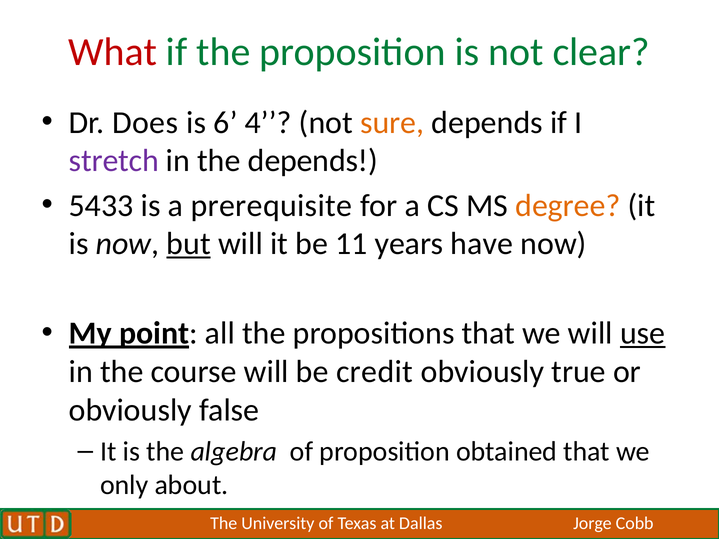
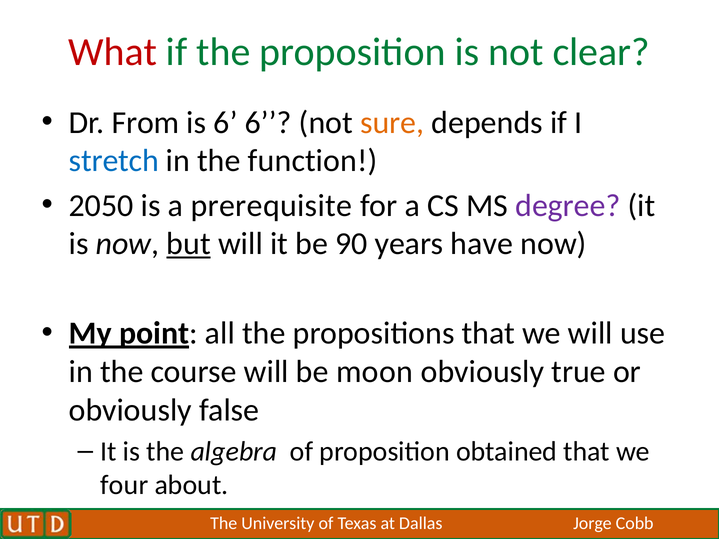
Does: Does -> From (145, 123)
6 4: 4 -> 6 (268, 123)
stretch colour: purple -> blue (114, 161)
the depends: depends -> function (313, 161)
5433: 5433 -> 2050 (101, 206)
degree colour: orange -> purple (568, 206)
11: 11 -> 90 (351, 244)
use underline: present -> none (643, 334)
credit: credit -> moon (375, 372)
only: only -> four (124, 485)
